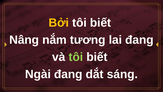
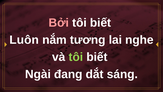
Bởi colour: yellow -> pink (59, 23)
Nâng: Nâng -> Luôn (24, 40)
lai đang: đang -> nghe (139, 40)
